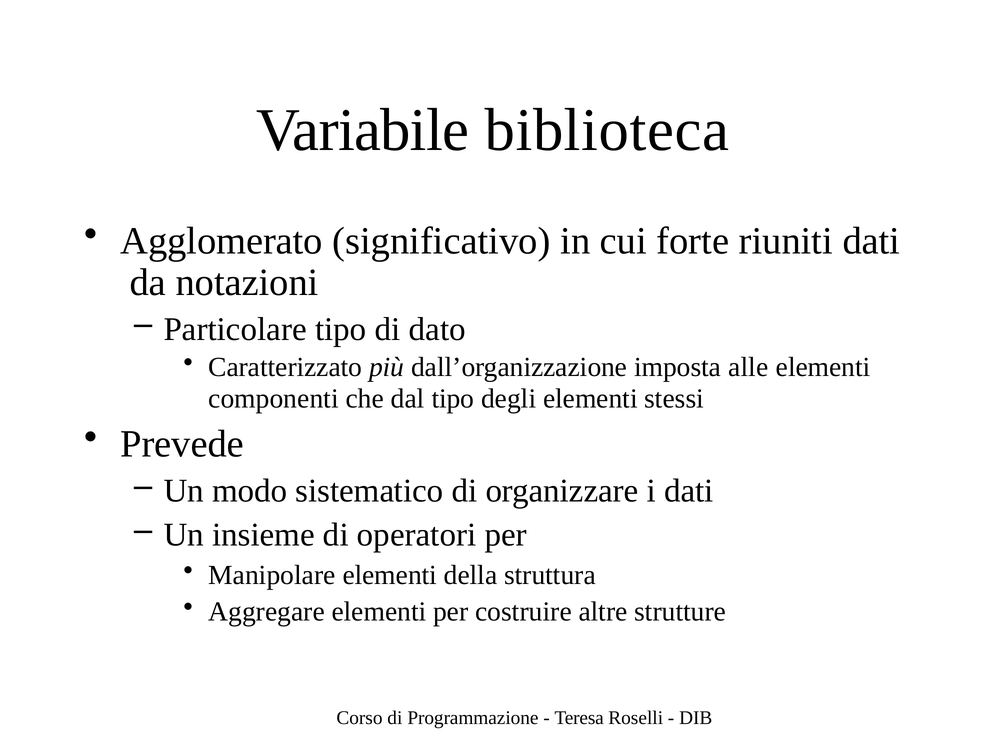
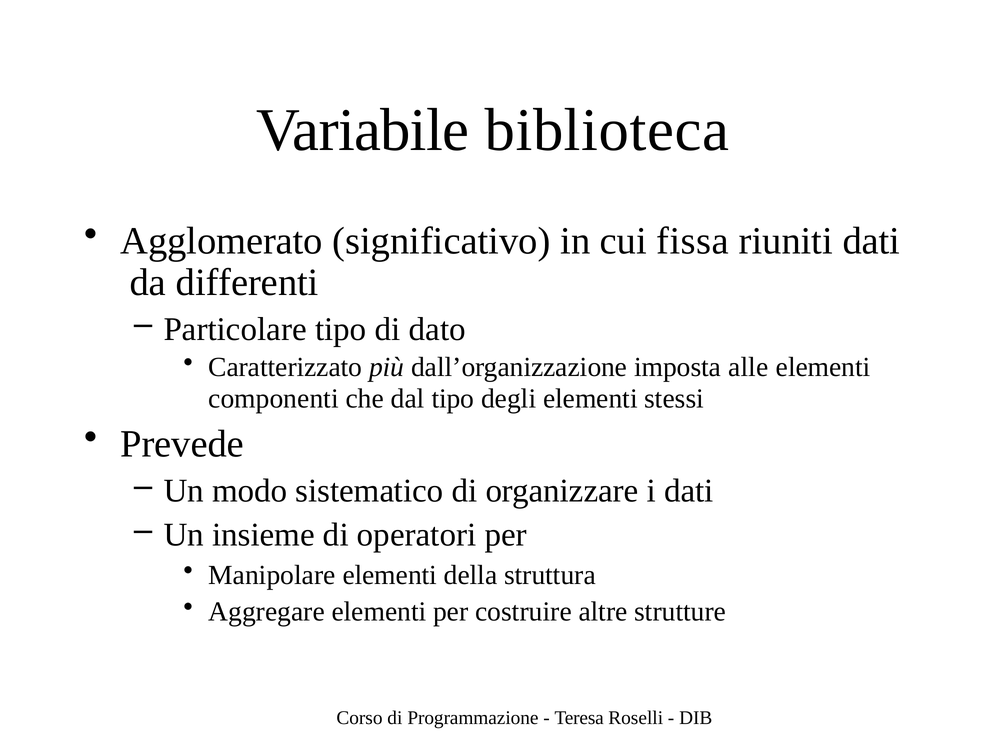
forte: forte -> fissa (693, 241)
notazioni: notazioni -> differenti (247, 283)
